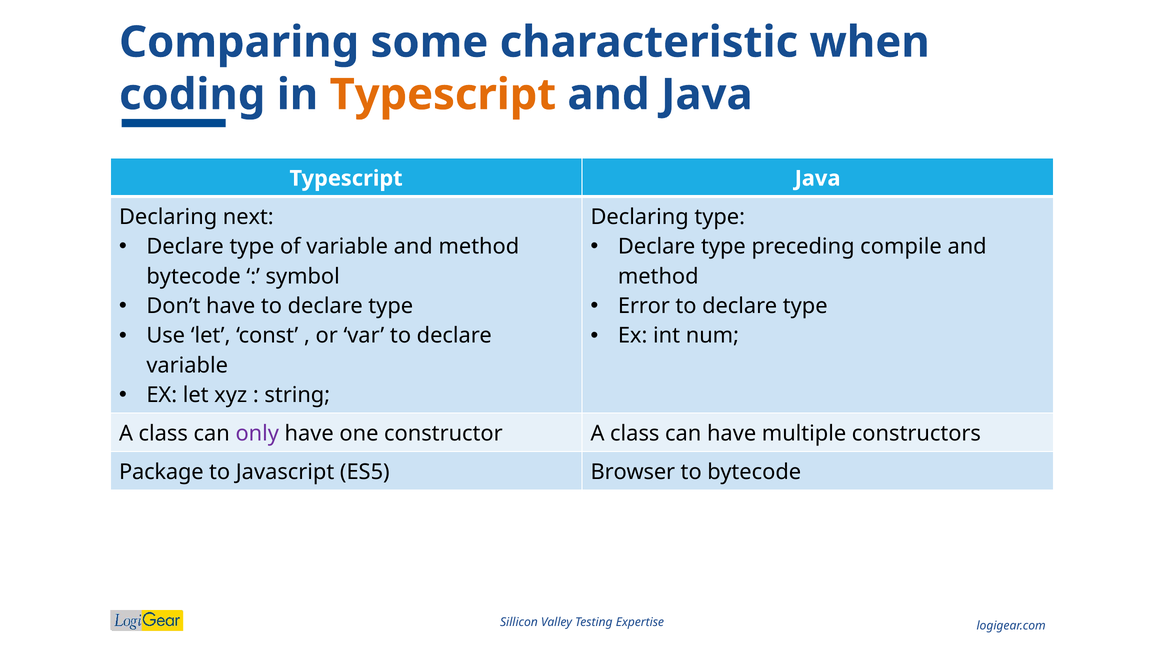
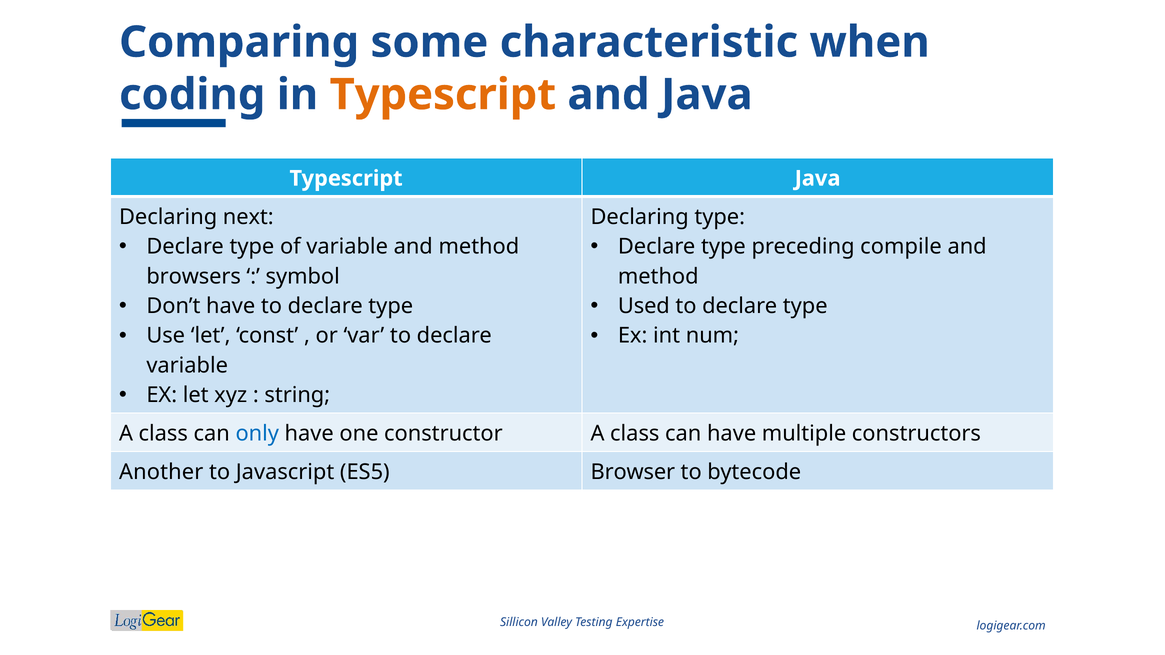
bytecode: bytecode -> browsers (194, 276)
Error: Error -> Used (644, 306)
only colour: purple -> blue (257, 434)
Package: Package -> Another (161, 472)
